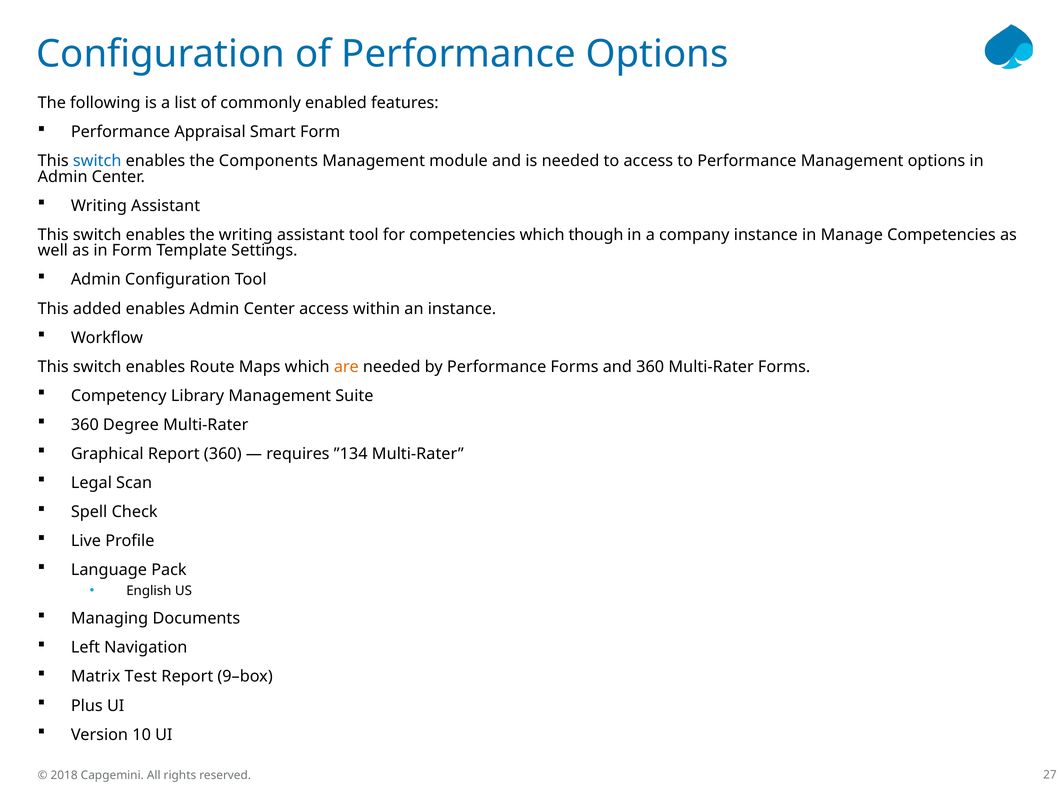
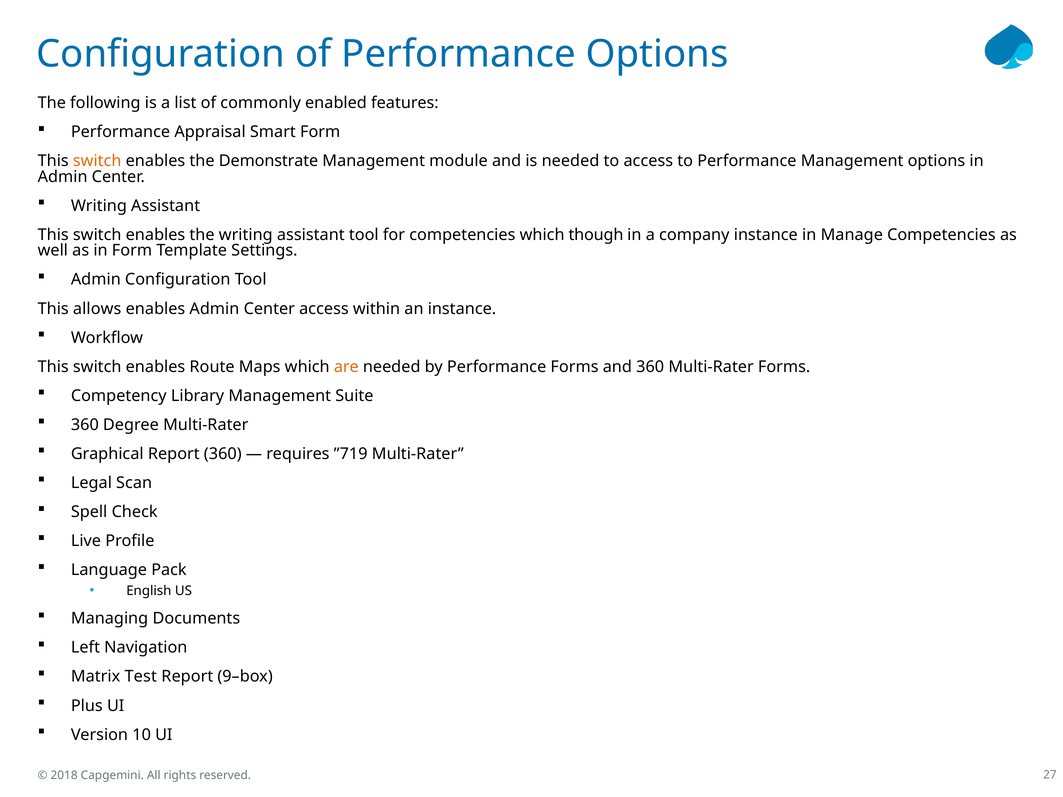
switch colour: blue -> orange (97, 161)
Components: Components -> Demonstrate (269, 161)
added: added -> allows (97, 309)
”134: ”134 -> ”719 (351, 454)
